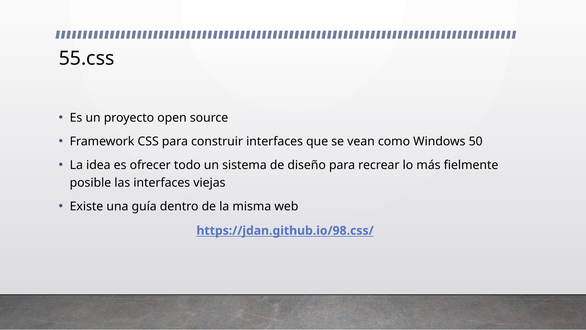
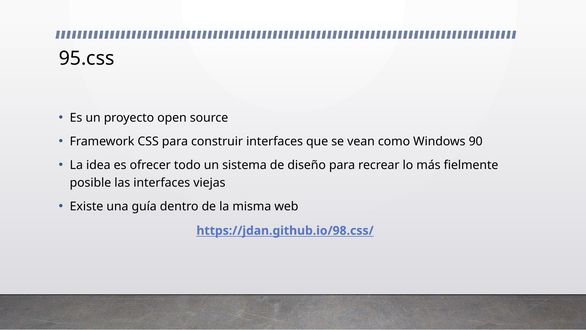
55.css: 55.css -> 95.css (87, 58)
50: 50 -> 90 (476, 141)
